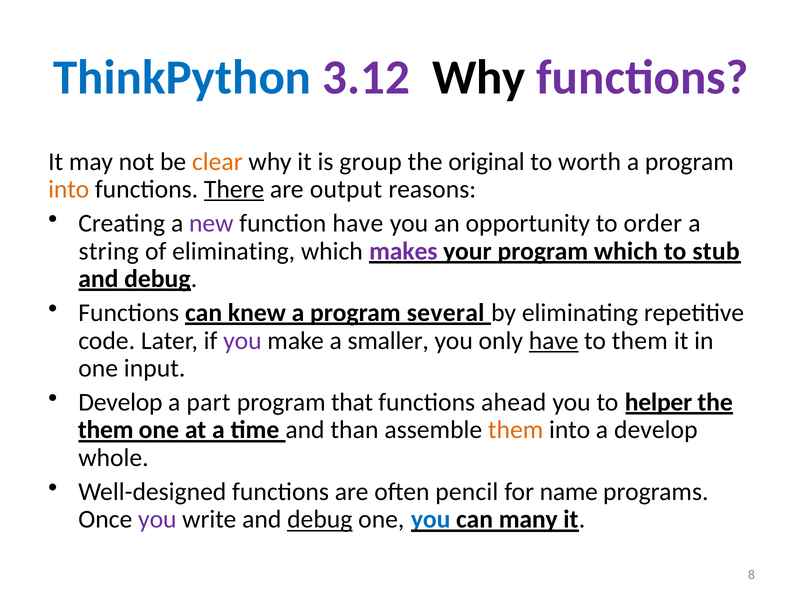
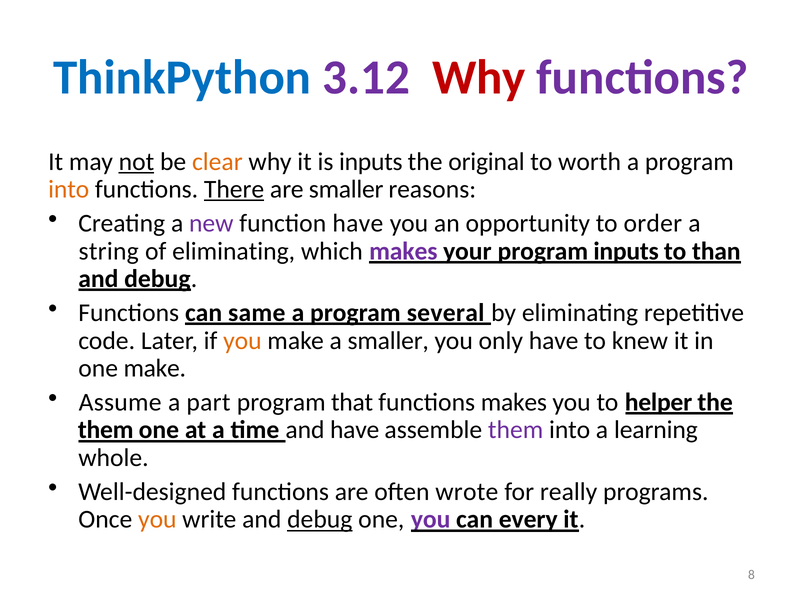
Why colour: black -> red (479, 78)
not underline: none -> present (136, 162)
is group: group -> inputs (371, 162)
are output: output -> smaller (346, 189)
program which: which -> inputs (626, 251)
stub: stub -> than (716, 251)
knew: knew -> same (257, 313)
you colour: purple -> orange (242, 341)
have underline: present -> none (554, 341)
to them: them -> knew (640, 341)
one input: input -> make (155, 368)
Develop: Develop -> Assume (120, 403)
functions ahead: ahead -> makes (514, 403)
and than: than -> have (355, 430)
them colour: orange -> purple (516, 430)
a develop: develop -> learning (656, 430)
pencil: pencil -> wrote (467, 492)
name: name -> really (569, 492)
you colour: purple -> orange (157, 520)
you colour: blue -> purple (431, 520)
many: many -> every (528, 520)
